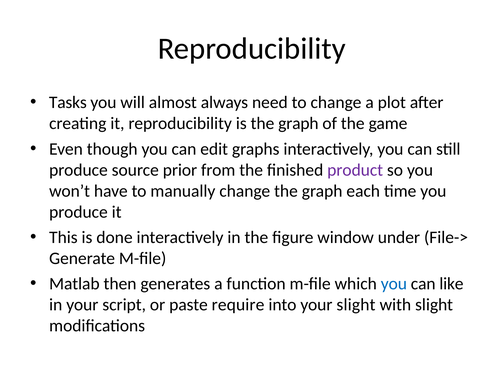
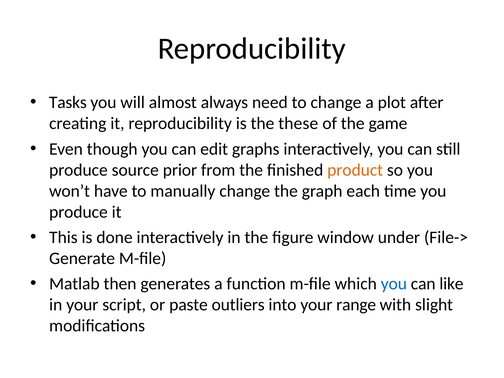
is the graph: graph -> these (298, 123)
product colour: purple -> orange (355, 170)
require: require -> outliers (238, 305)
your slight: slight -> range (356, 305)
